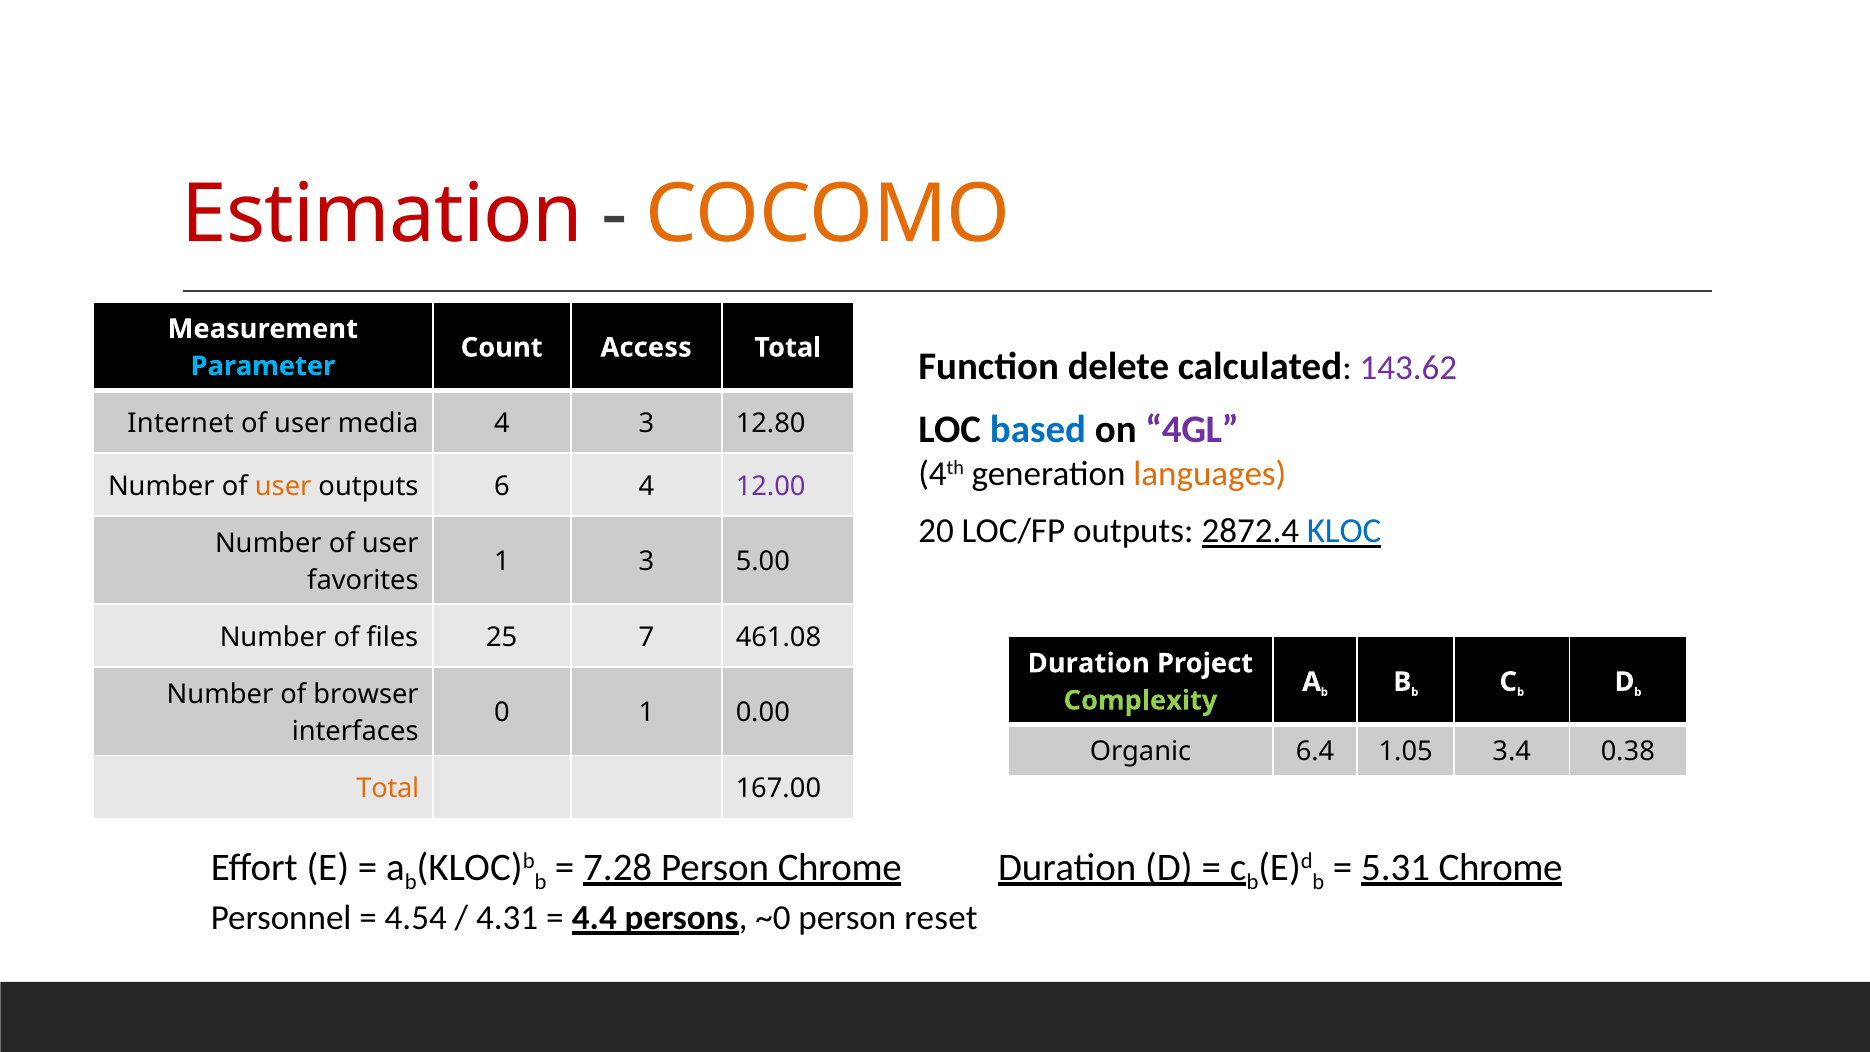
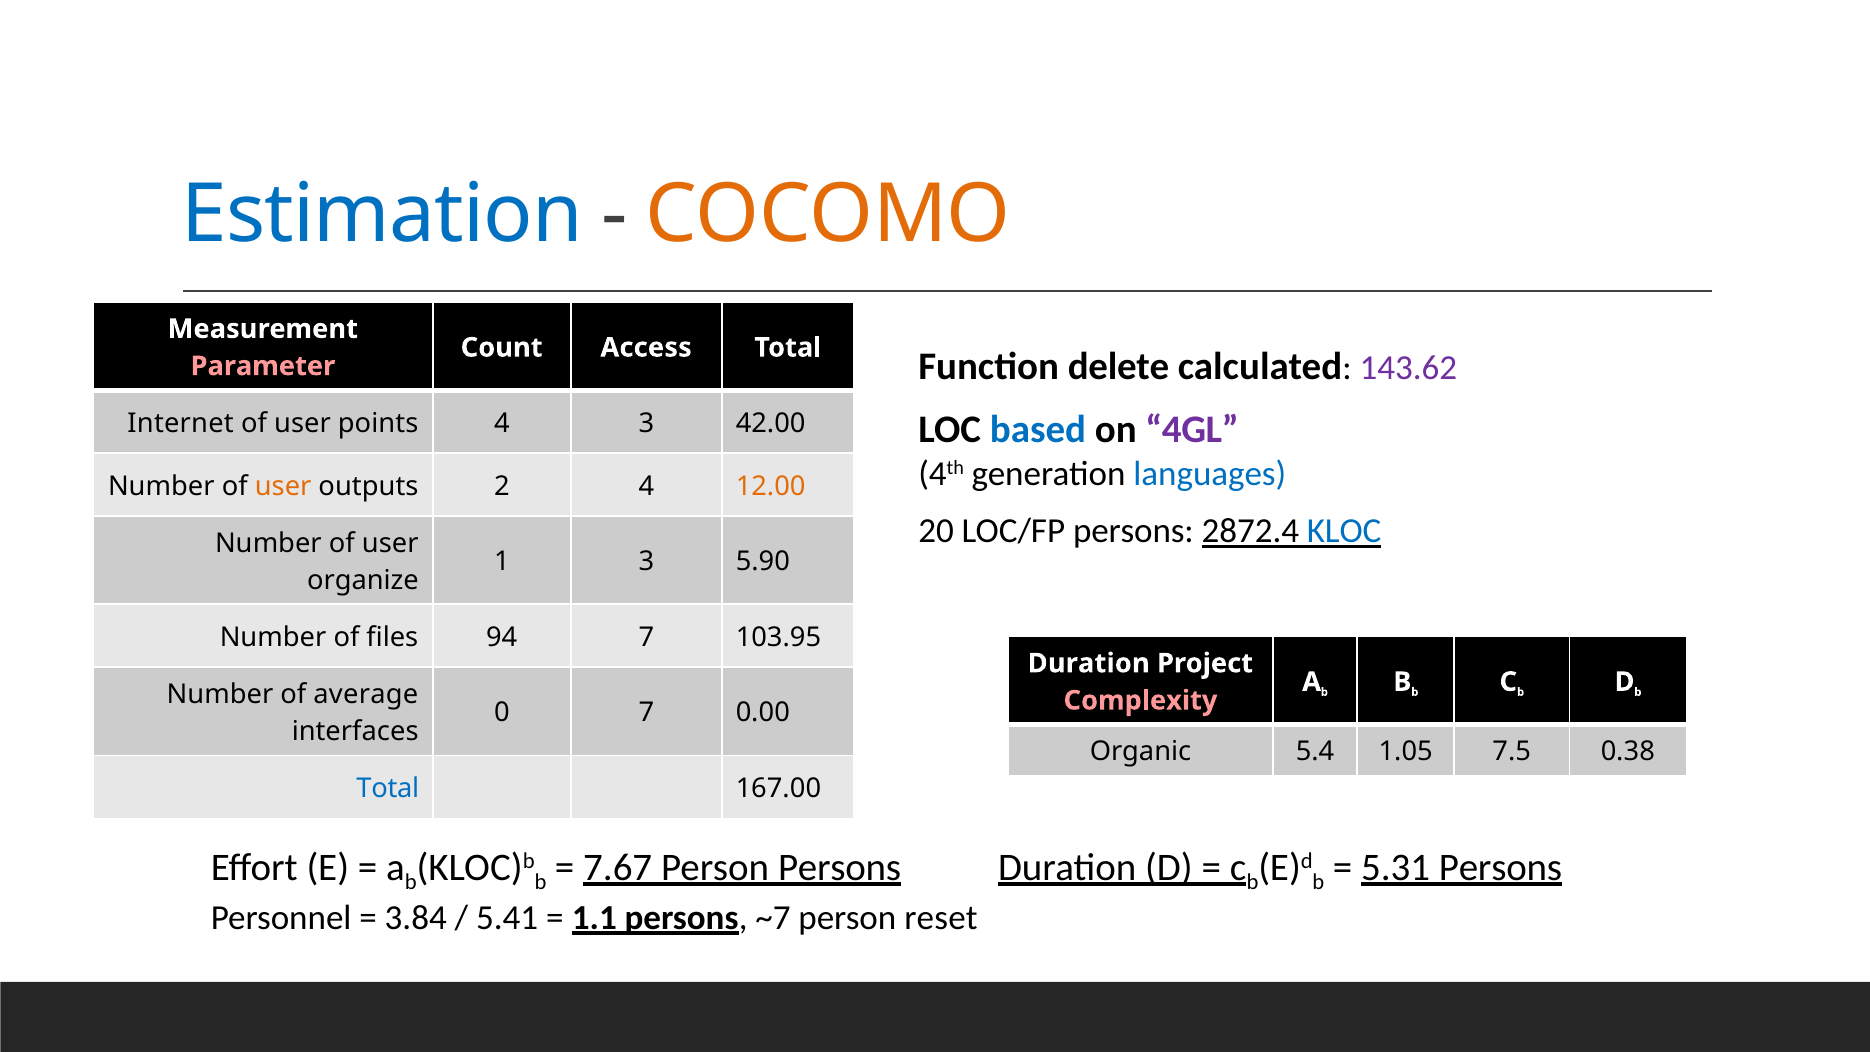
Estimation colour: red -> blue (382, 215)
Parameter colour: light blue -> pink (263, 366)
media: media -> points (378, 423)
12.80: 12.80 -> 42.00 (771, 423)
languages colour: orange -> blue (1210, 473)
6: 6 -> 2 (502, 486)
12.00 colour: purple -> orange (771, 486)
LOC/FP outputs: outputs -> persons (1133, 531)
5.00: 5.00 -> 5.90 (763, 562)
favorites: favorites -> organize (363, 580)
25: 25 -> 94 (502, 637)
461.08: 461.08 -> 103.95 (778, 637)
browser: browser -> average (366, 694)
Complexity colour: light green -> pink (1140, 700)
0 1: 1 -> 7 (646, 713)
6.4: 6.4 -> 5.4 (1315, 752)
3.4: 3.4 -> 7.5 (1512, 752)
Total colour: orange -> blue (388, 788)
7.28: 7.28 -> 7.67 (618, 867)
Person Chrome: Chrome -> Persons (840, 867)
5.31 Chrome: Chrome -> Persons (1501, 867)
4.54: 4.54 -> 3.84 (416, 918)
4.31: 4.31 -> 5.41 (507, 918)
4.4: 4.4 -> 1.1 (594, 918)
~0: ~0 -> ~7 (773, 918)
